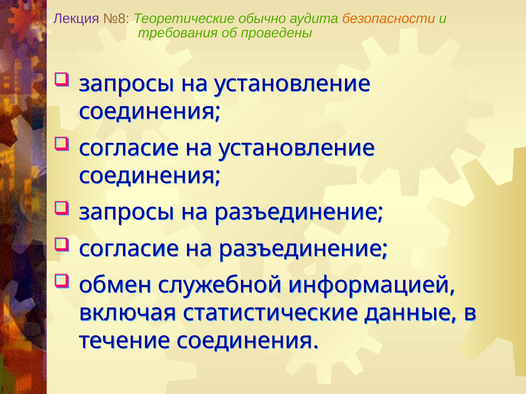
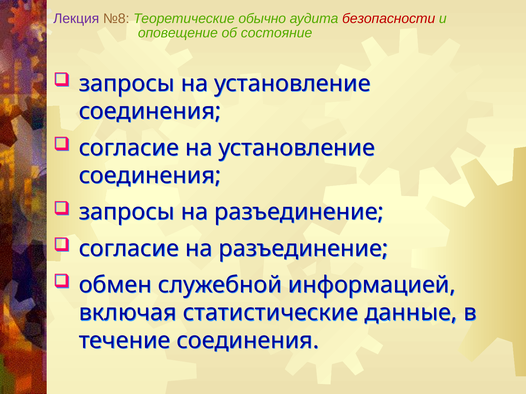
безопасности colour: orange -> red (389, 19)
требования: требования -> оповещение (178, 33)
проведены: проведены -> состояние (277, 33)
